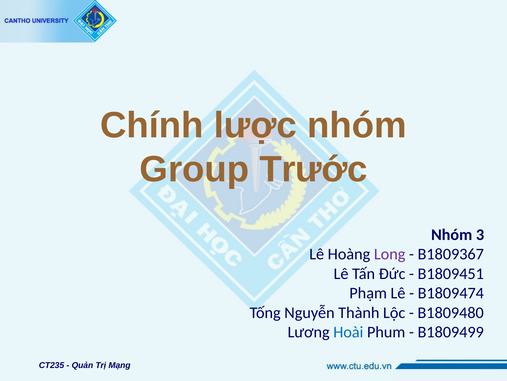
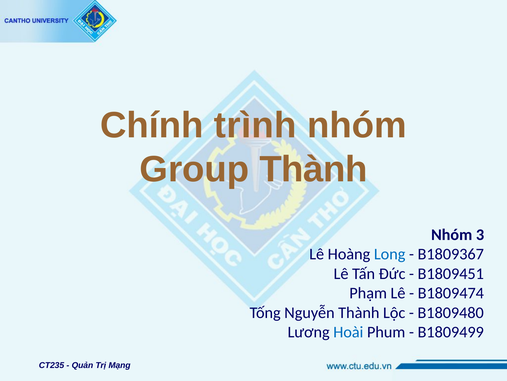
lược: lược -> trình (255, 125)
Group Trước: Trước -> Thành (313, 169)
Long colour: purple -> blue (390, 254)
